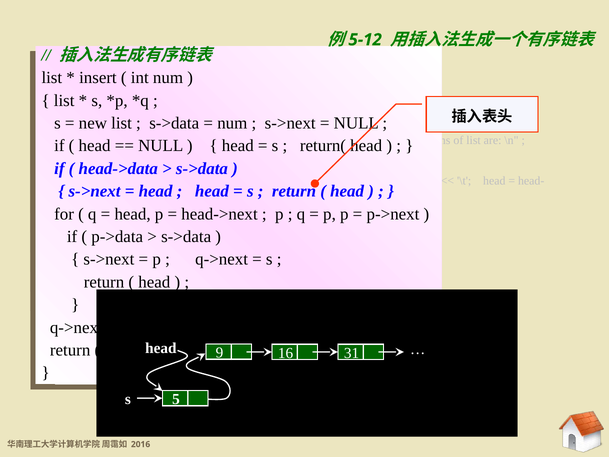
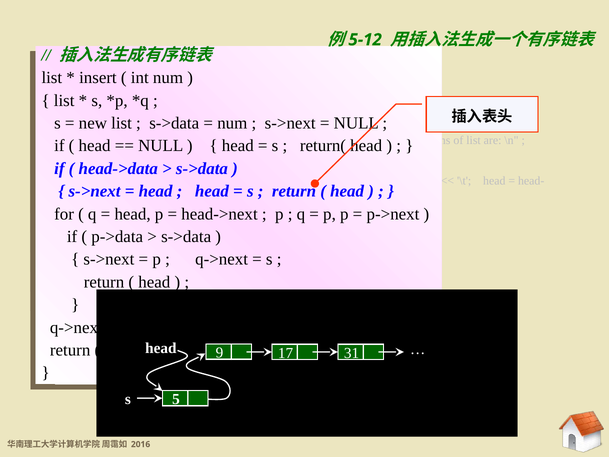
16: 16 -> 17 (286, 353)
